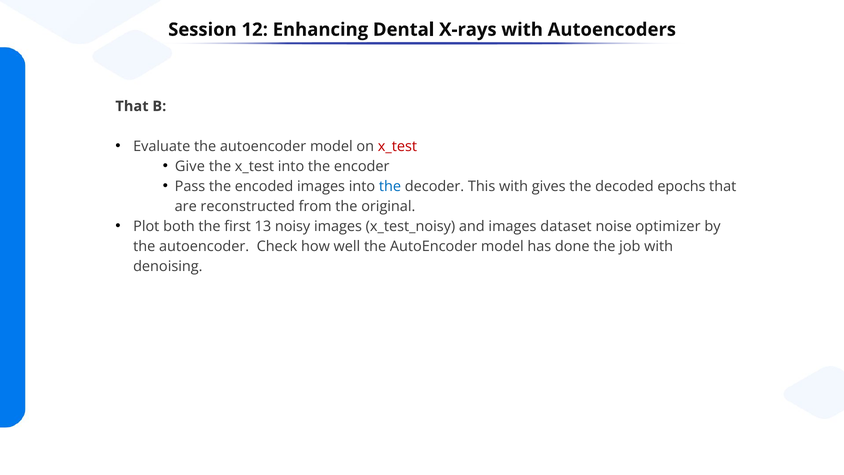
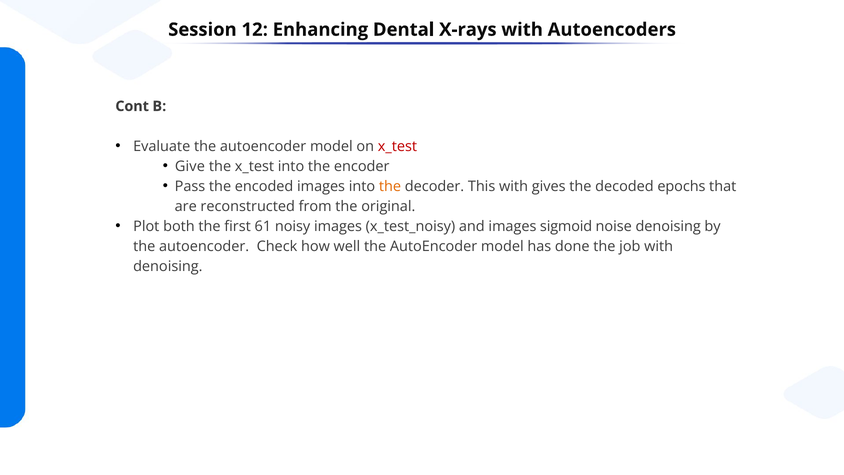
That: That -> Cont (132, 106)
the colour: blue -> orange (390, 186)
13: 13 -> 61 (263, 226)
dataset: dataset -> sigmoid (566, 226)
noise optimizer: optimizer -> denoising (668, 226)
